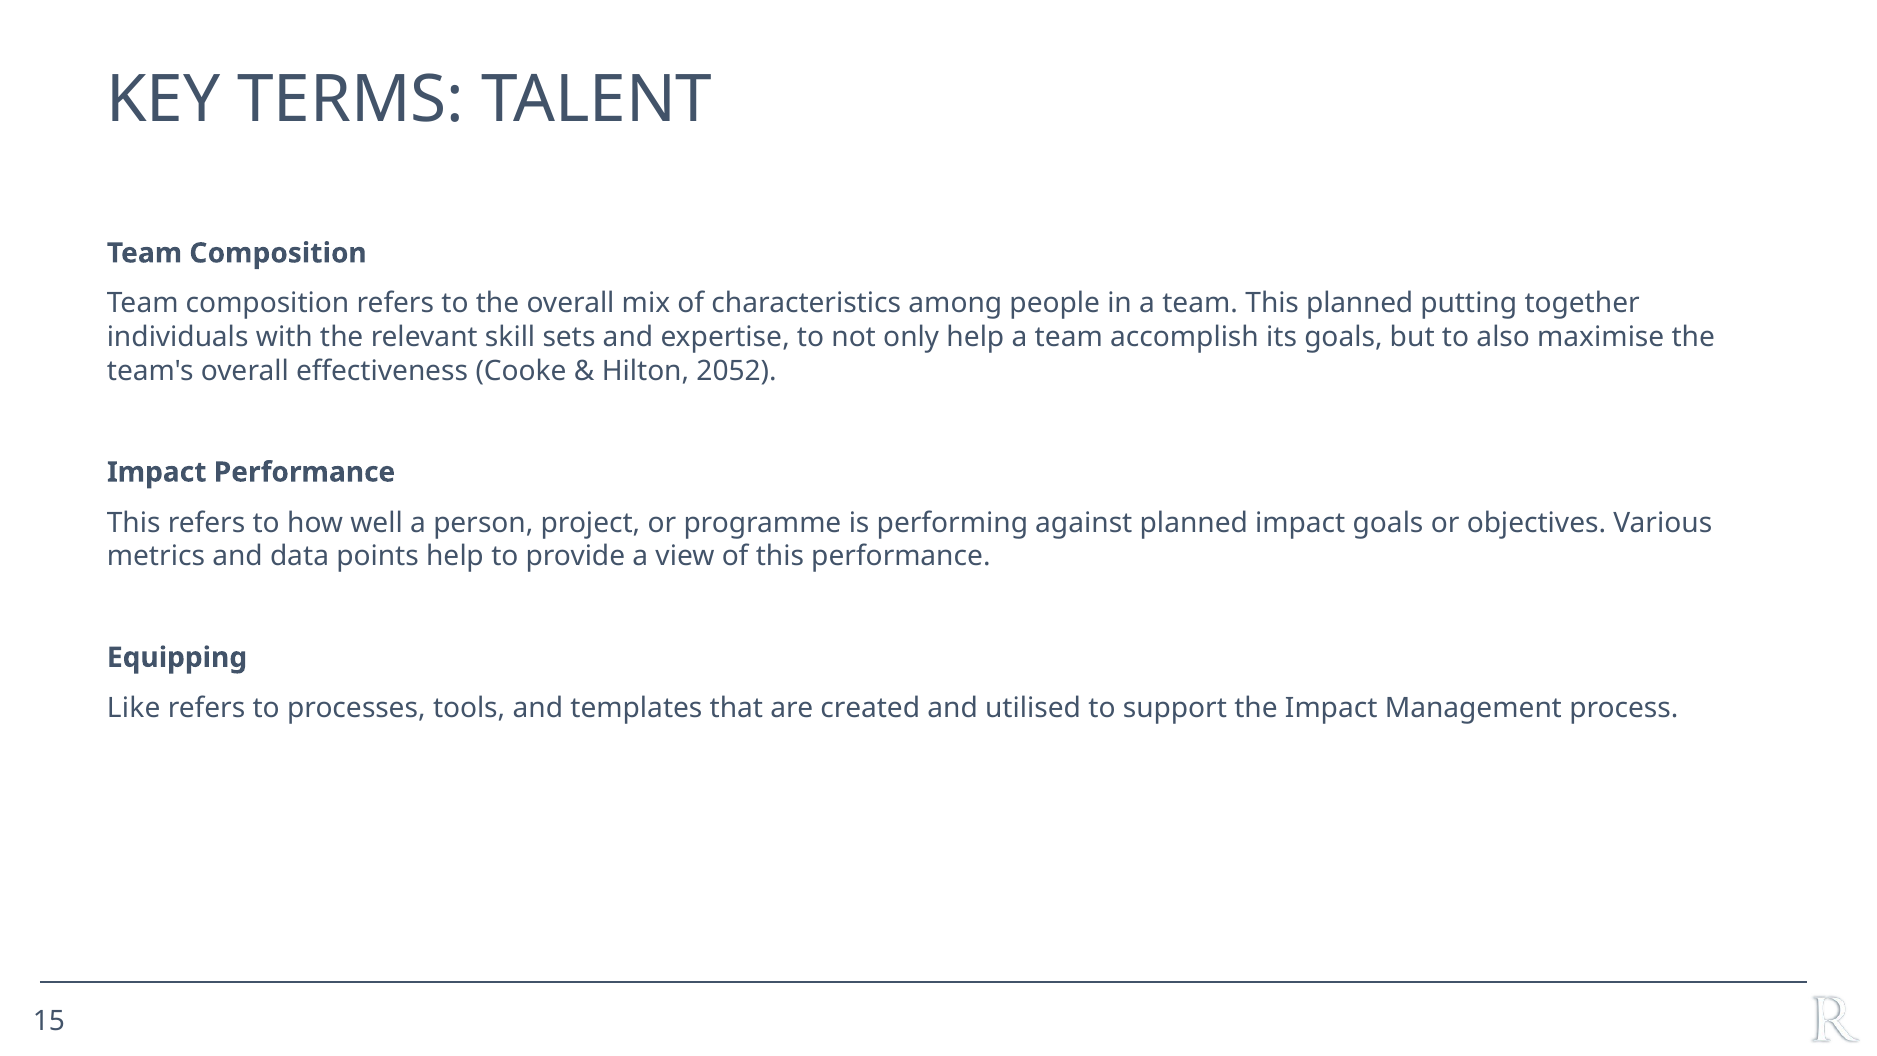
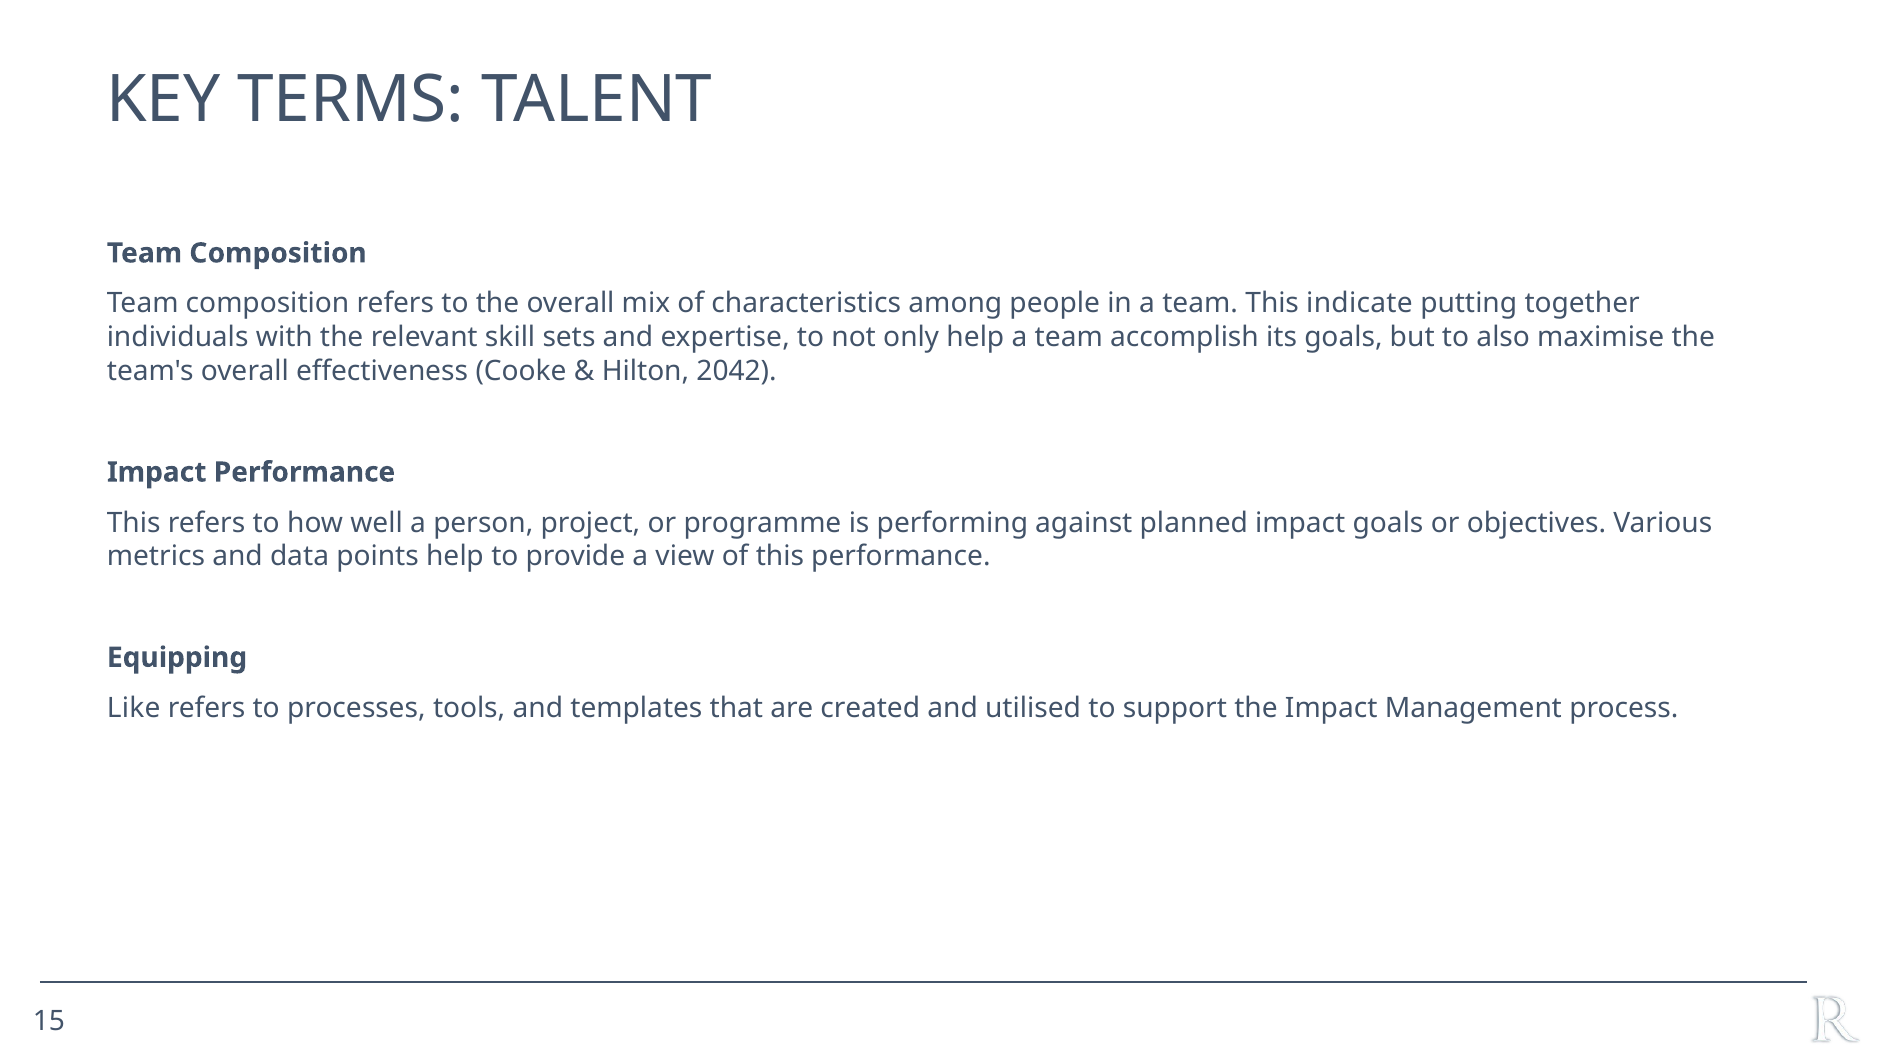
This planned: planned -> indicate (1359, 304)
2052: 2052 -> 2042 (737, 371)
